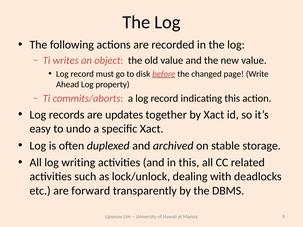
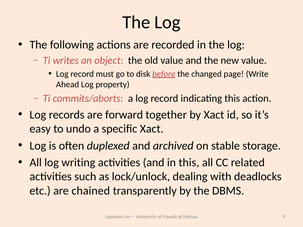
updates: updates -> forward (124, 115)
forward: forward -> chained (91, 191)
